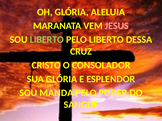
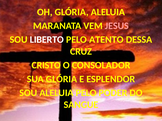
LIBERTO colour: light green -> white (47, 40)
PELO LIBERTO: LIBERTO -> ATENTO (106, 40)
SOU MANDA: MANDA -> ALELUIA (56, 93)
